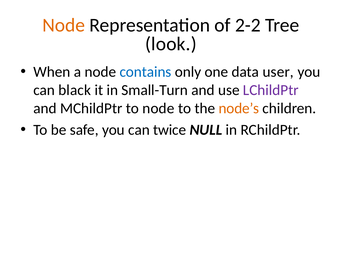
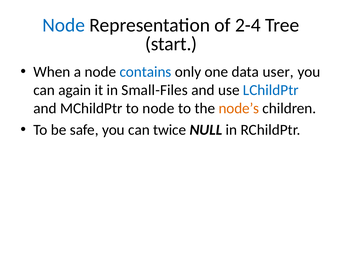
Node colour: orange -> blue (64, 25)
2-2: 2-2 -> 2-4 (248, 25)
look: look -> start (171, 44)
black: black -> again (75, 90)
Small-Turn: Small-Turn -> Small-Files (155, 90)
LChildPtr colour: purple -> blue (271, 90)
